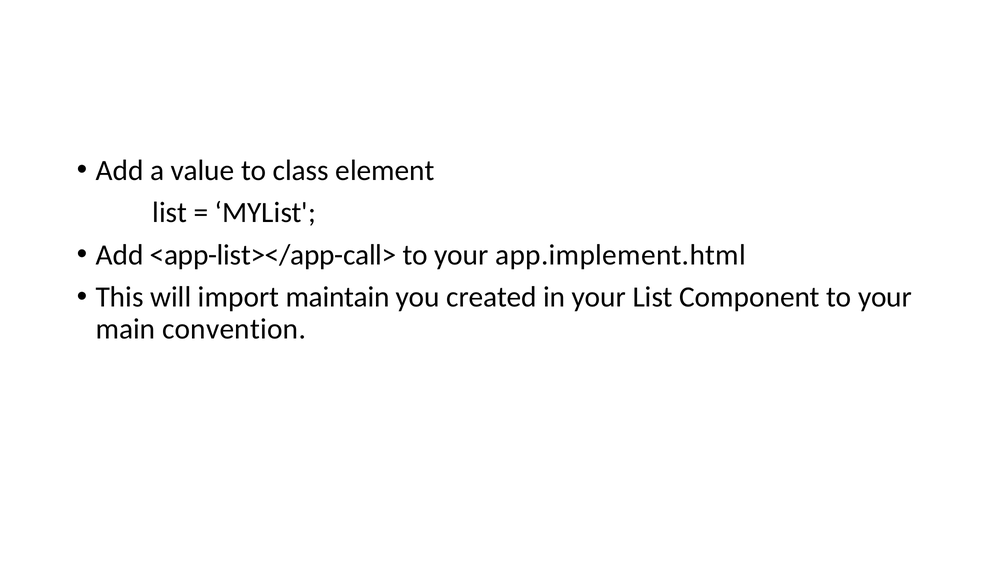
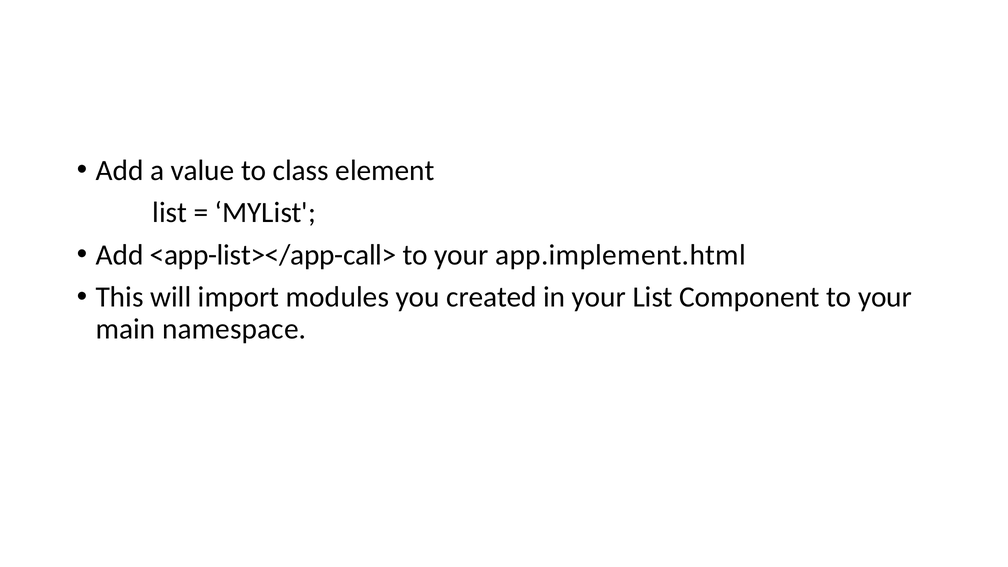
maintain: maintain -> modules (337, 297)
convention: convention -> namespace (234, 329)
